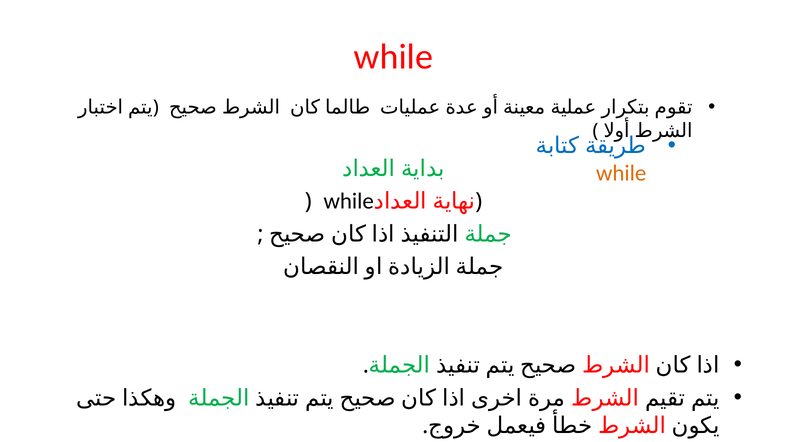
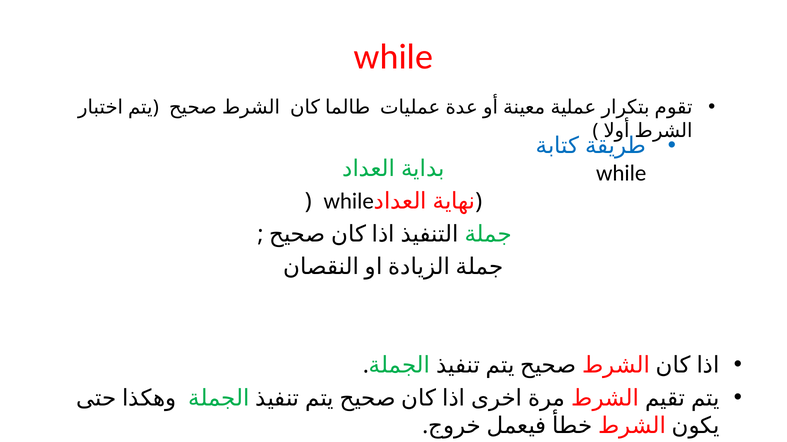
while colour: orange -> black (621, 174)
